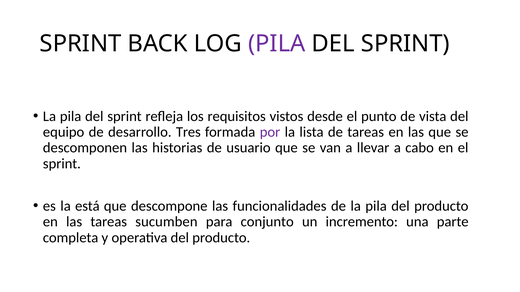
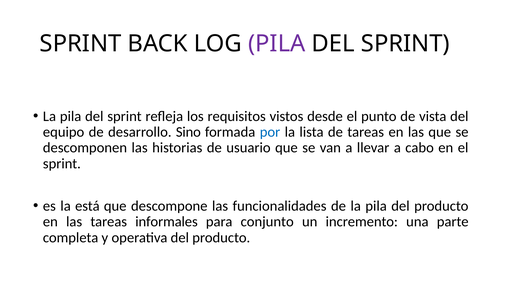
Tres: Tres -> Sino (188, 132)
por colour: purple -> blue (270, 132)
sucumben: sucumben -> informales (167, 222)
